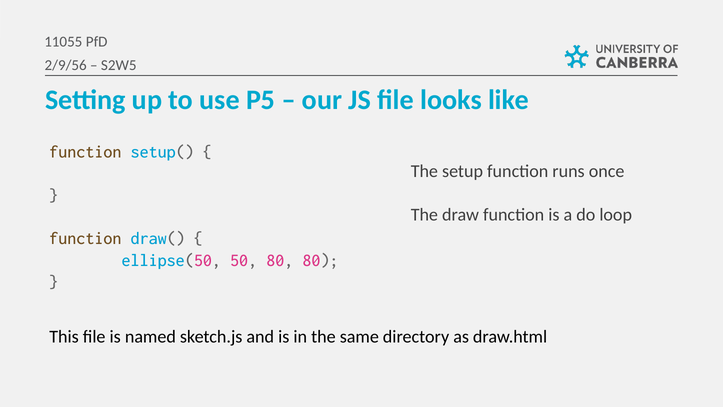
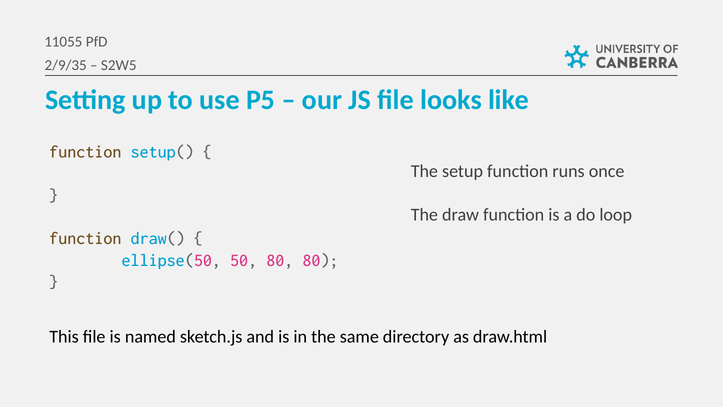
2/9/56: 2/9/56 -> 2/9/35 (66, 65)
